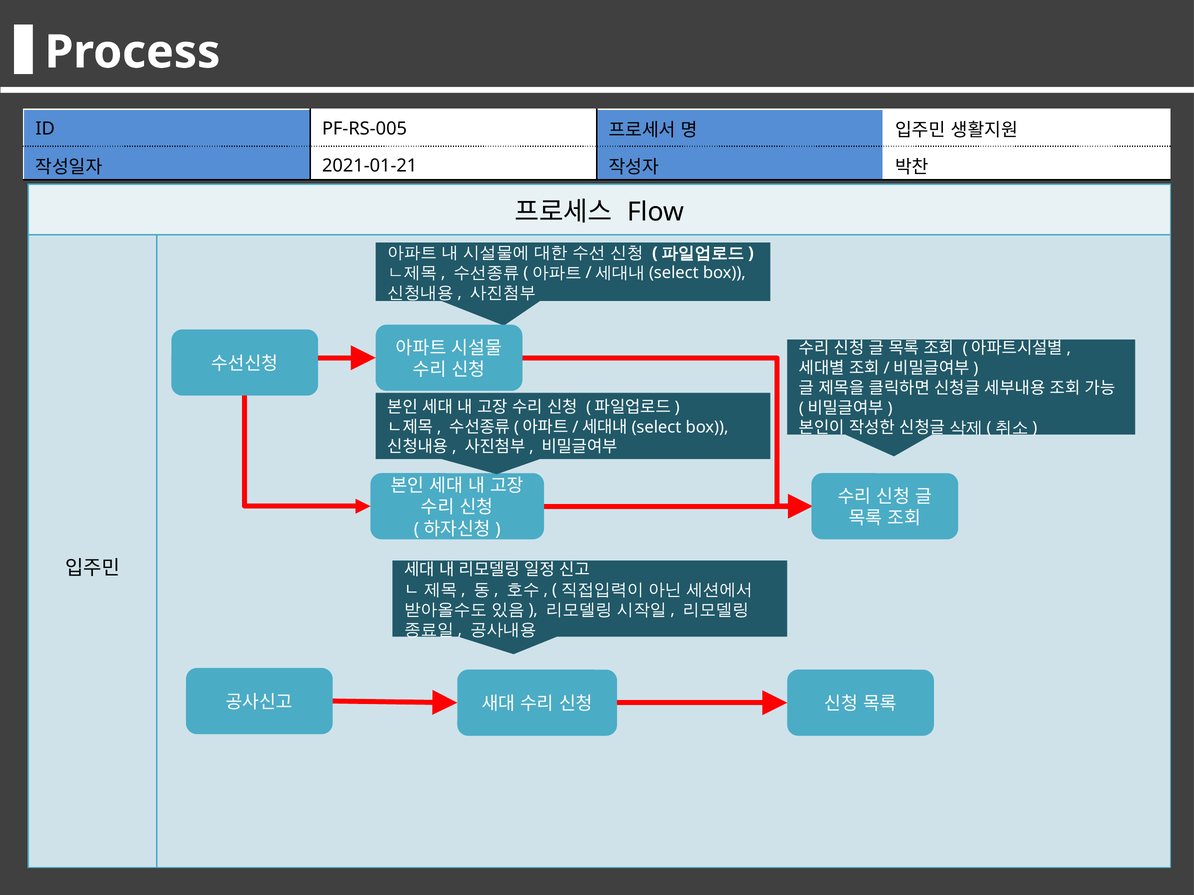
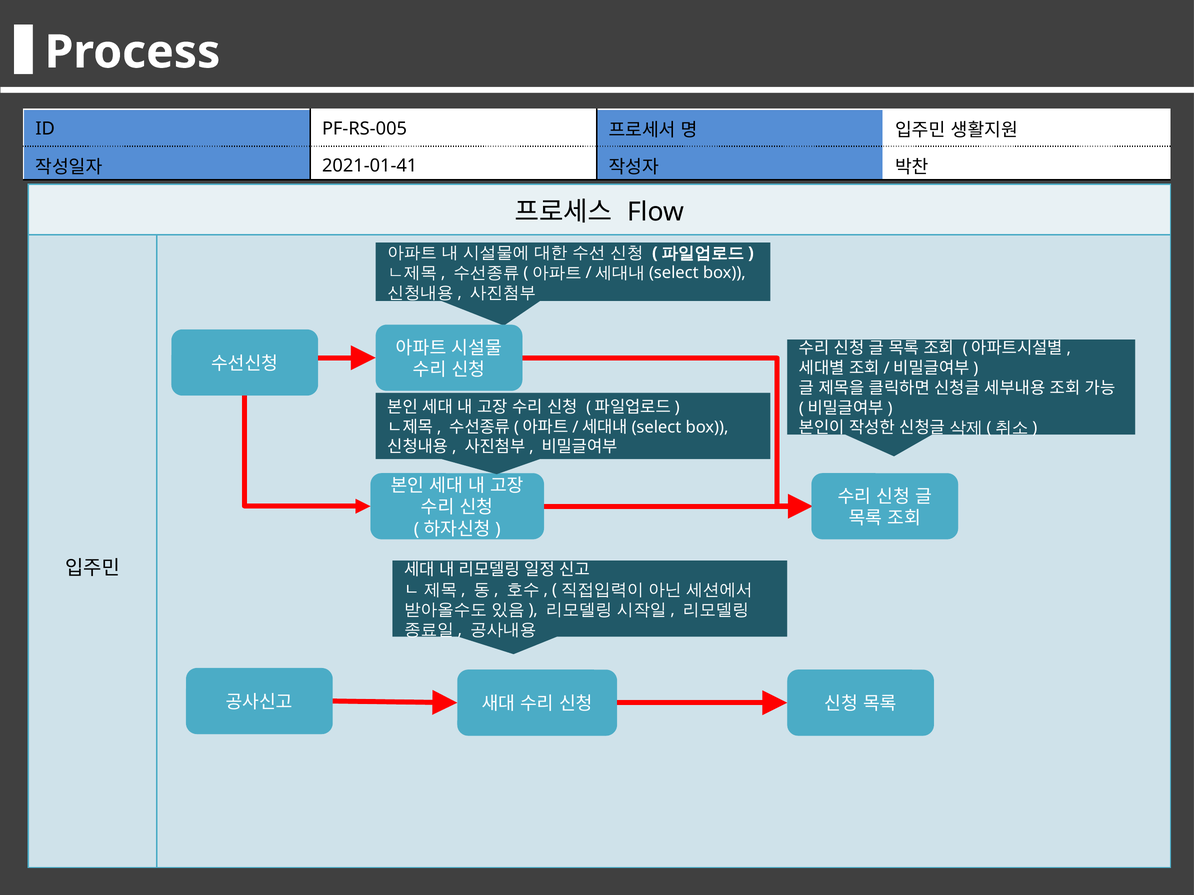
2021-01-21: 2021-01-21 -> 2021-01-41 (370, 166)
